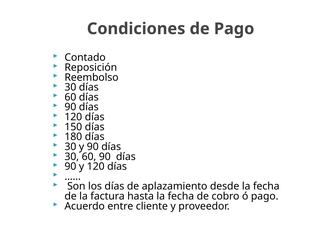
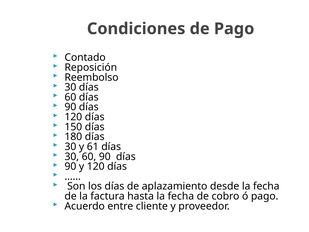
y 90: 90 -> 61 (93, 147)
